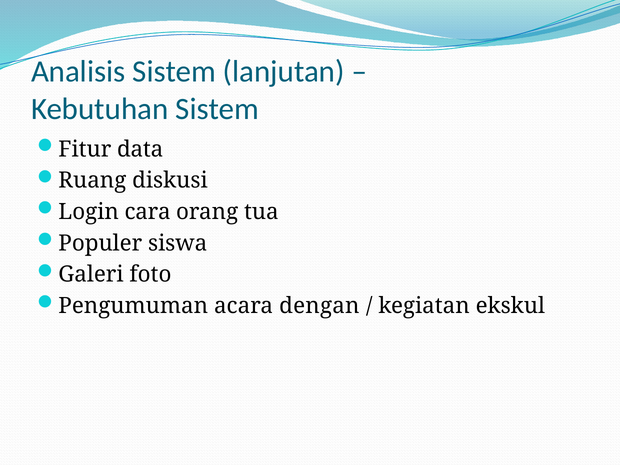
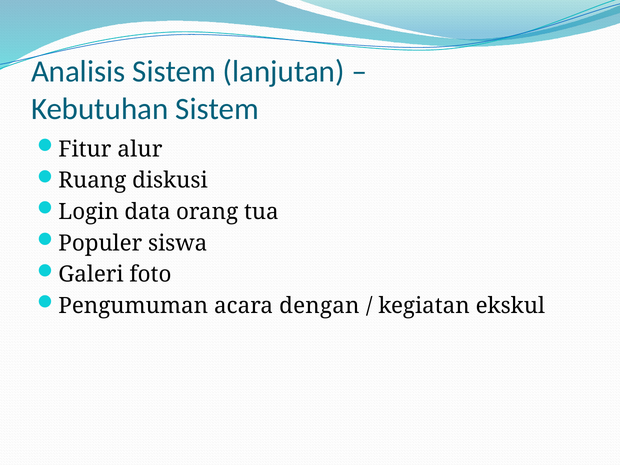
data: data -> alur (140, 149)
cara: cara -> data (148, 212)
